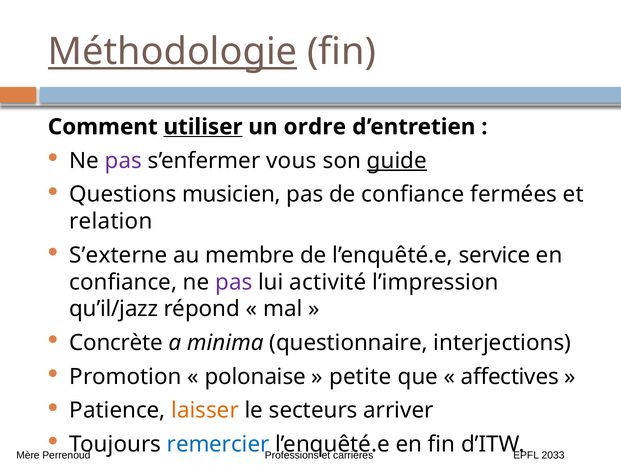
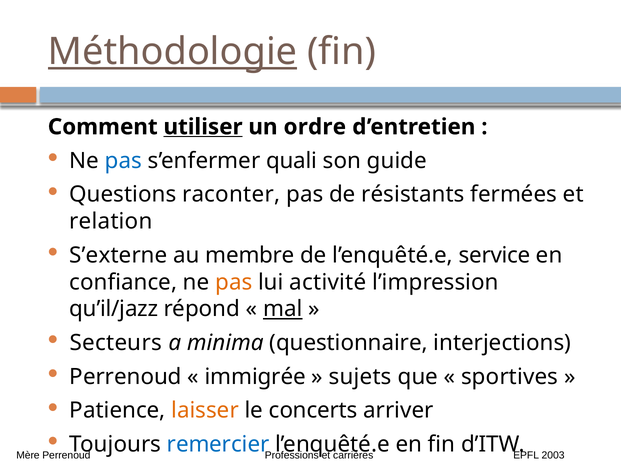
pas colour: purple -> blue (124, 161)
vous: vous -> quali (292, 161)
guide underline: present -> none (397, 161)
musicien: musicien -> raconter (231, 194)
de confiance: confiance -> résistants (413, 194)
pas colour: purple -> orange (234, 282)
mal underline: none -> present (283, 309)
Concrète: Concrète -> Secteurs (116, 343)
Promotion: Promotion -> Perrenoud (126, 376)
polonaise: polonaise -> immigrée (255, 376)
petite: petite -> sujets (360, 376)
affectives: affectives -> sportives (510, 376)
secteurs: secteurs -> concerts (313, 410)
2033: 2033 -> 2003 (553, 455)
